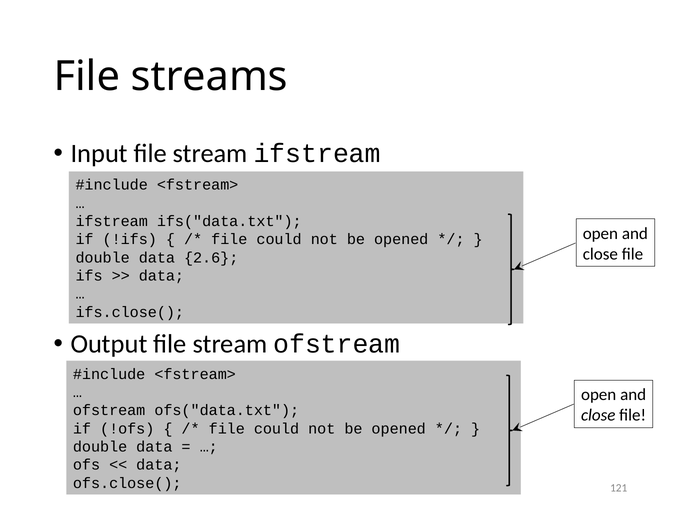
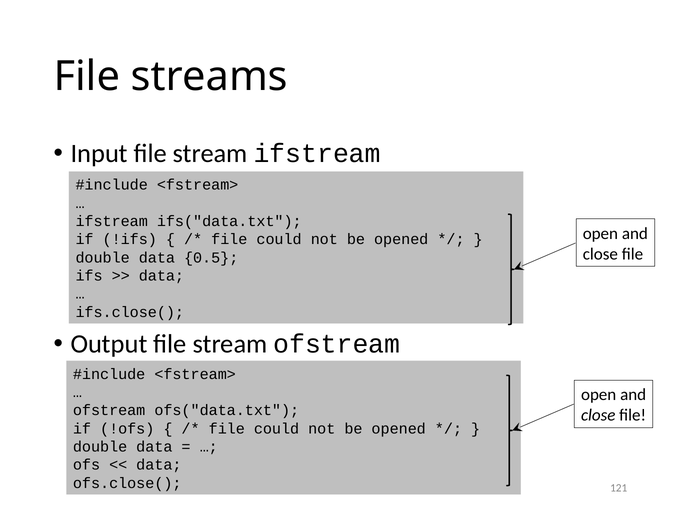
2.6: 2.6 -> 0.5 (211, 257)
